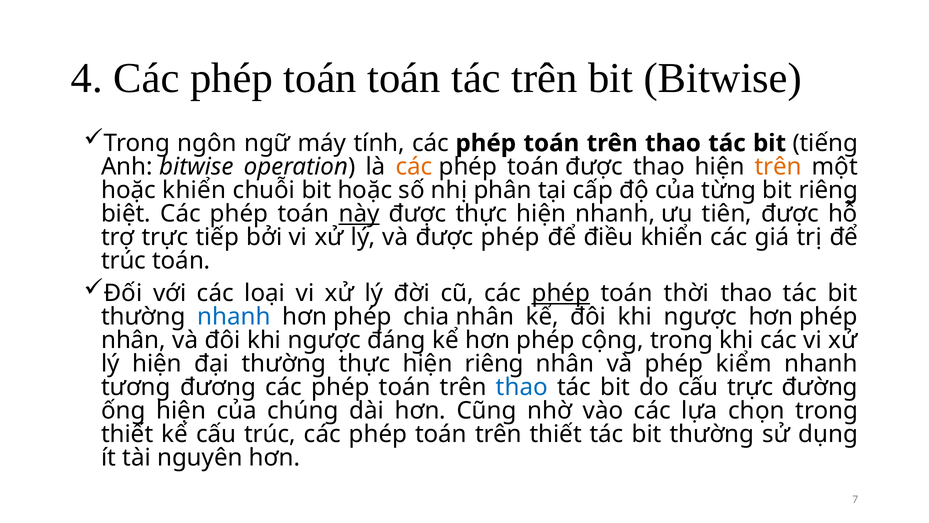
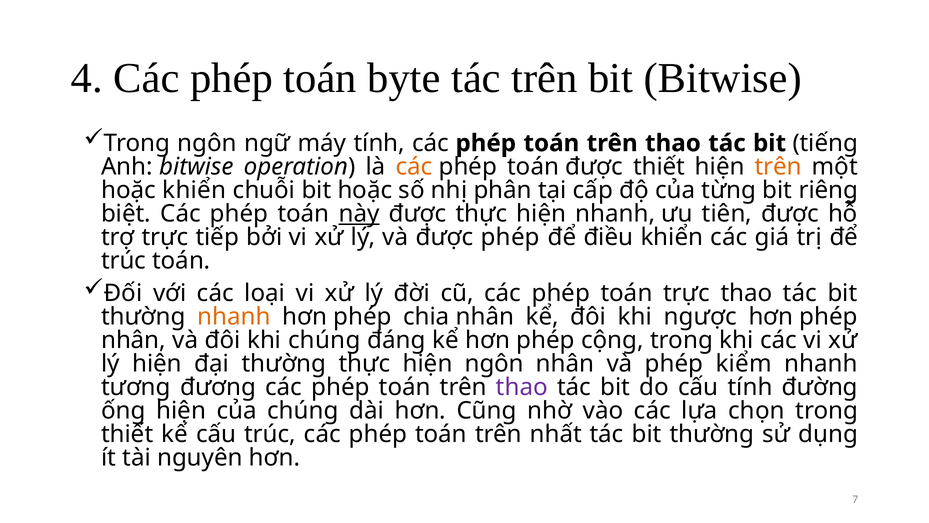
toán toán: toán -> byte (404, 78)
được thao: thao -> thiết (659, 167)
phép underline: present -> none (561, 293)
toán thời: thời -> trực (686, 293)
nhanh colour: blue -> orange (234, 316)
và đôi khi ngược: ngược -> chúng (324, 340)
hiện riêng: riêng -> ngôn (494, 363)
thao colour: blue -> purple (522, 387)
cấu trực: trực -> tính (750, 387)
trên thiết: thiết -> nhất (556, 434)
